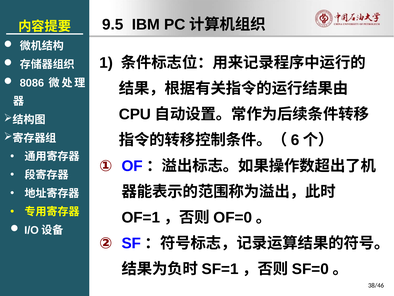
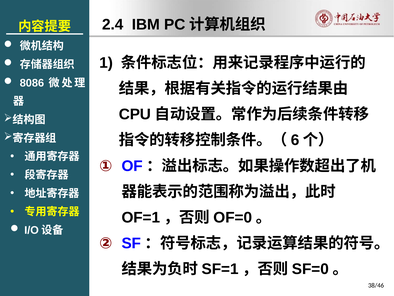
9.5: 9.5 -> 2.4 (113, 25)
